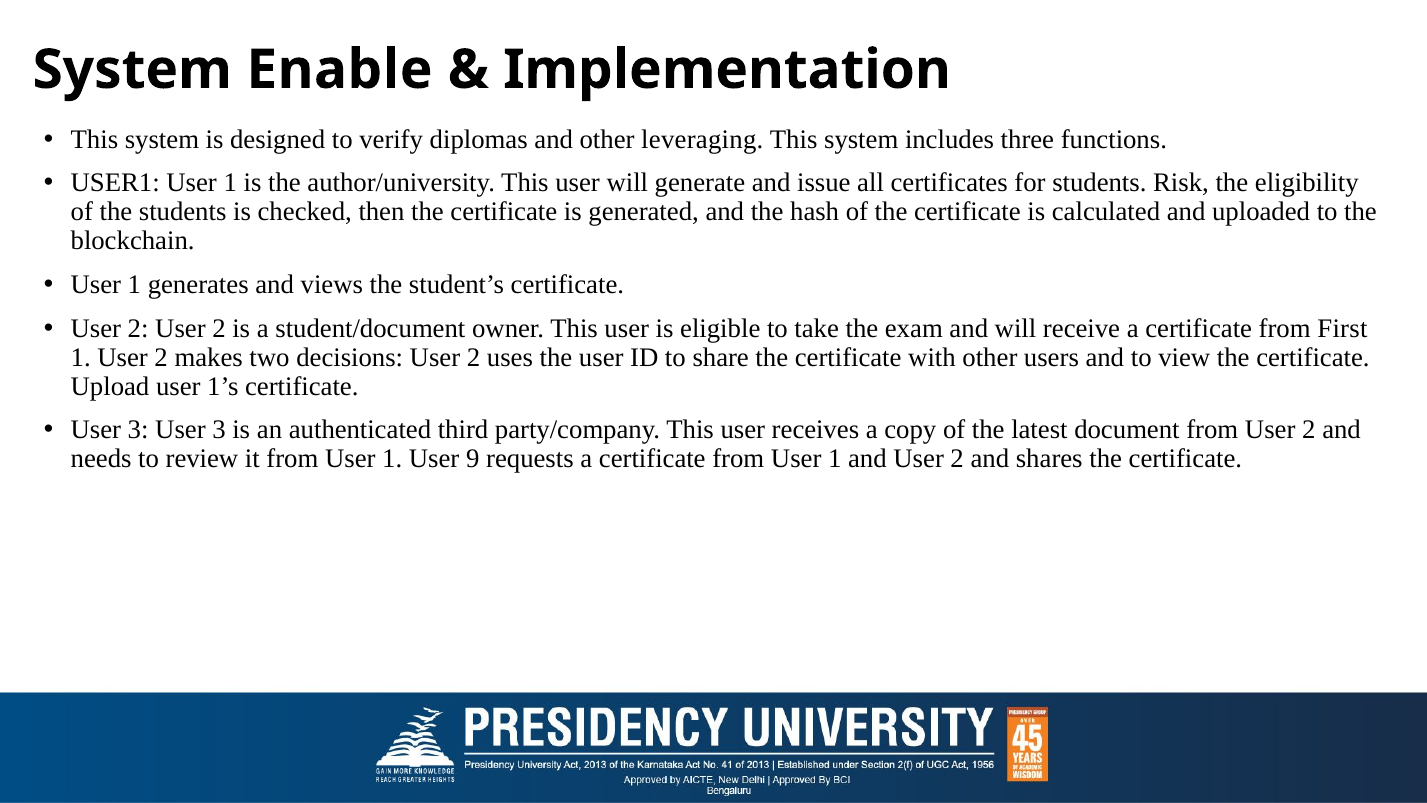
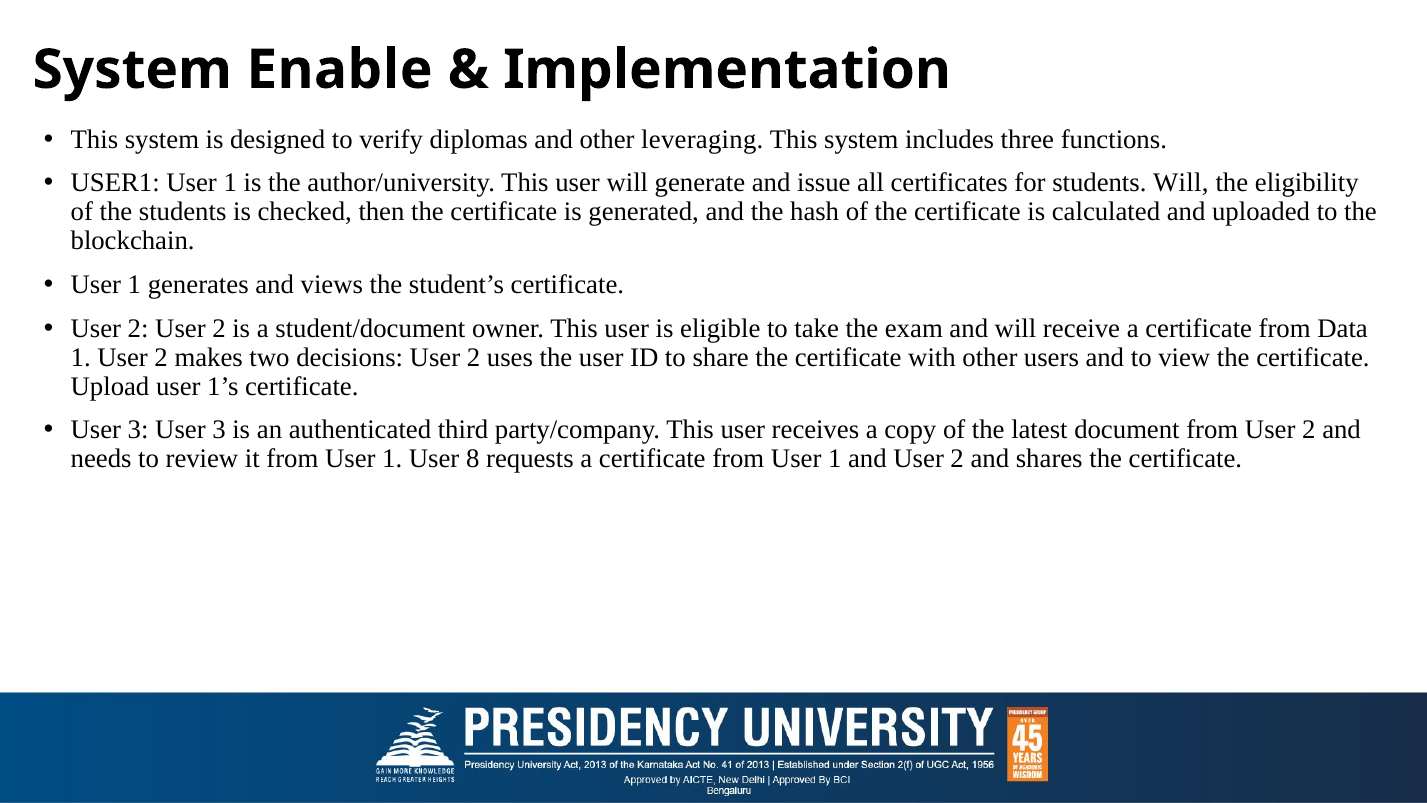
students Risk: Risk -> Will (1181, 183)
First: First -> Data (1343, 328)
9: 9 -> 8 (473, 459)
